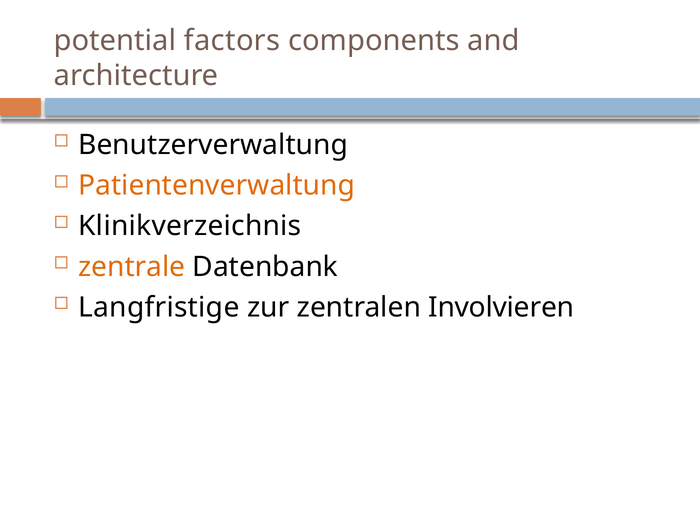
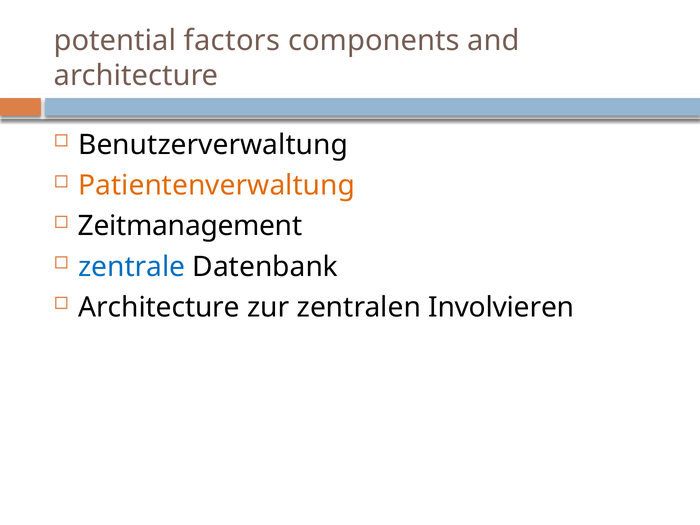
Klinikverzeichnis: Klinikverzeichnis -> Zeitmanagement (190, 226)
zentrale colour: orange -> blue (132, 267)
Langfristige: Langfristige -> Architecture (159, 307)
